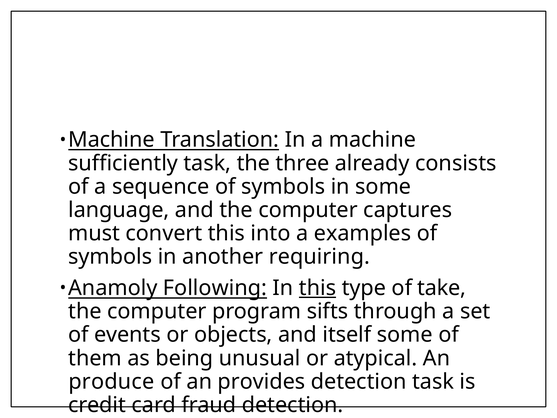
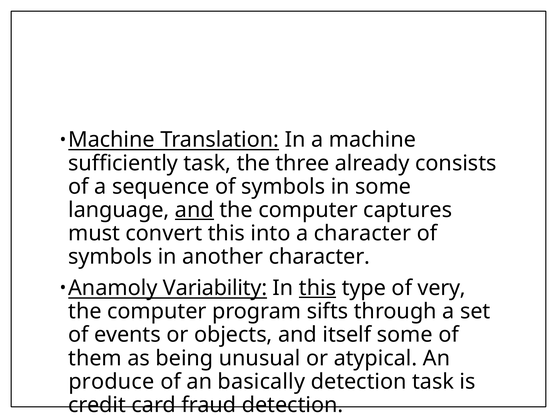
and underline: none -> present (194, 210)
a examples: examples -> character (362, 233)
another requiring: requiring -> character (319, 257)
Following: Following -> Variability (215, 288)
take: take -> very (442, 288)
provides: provides -> basically (261, 381)
